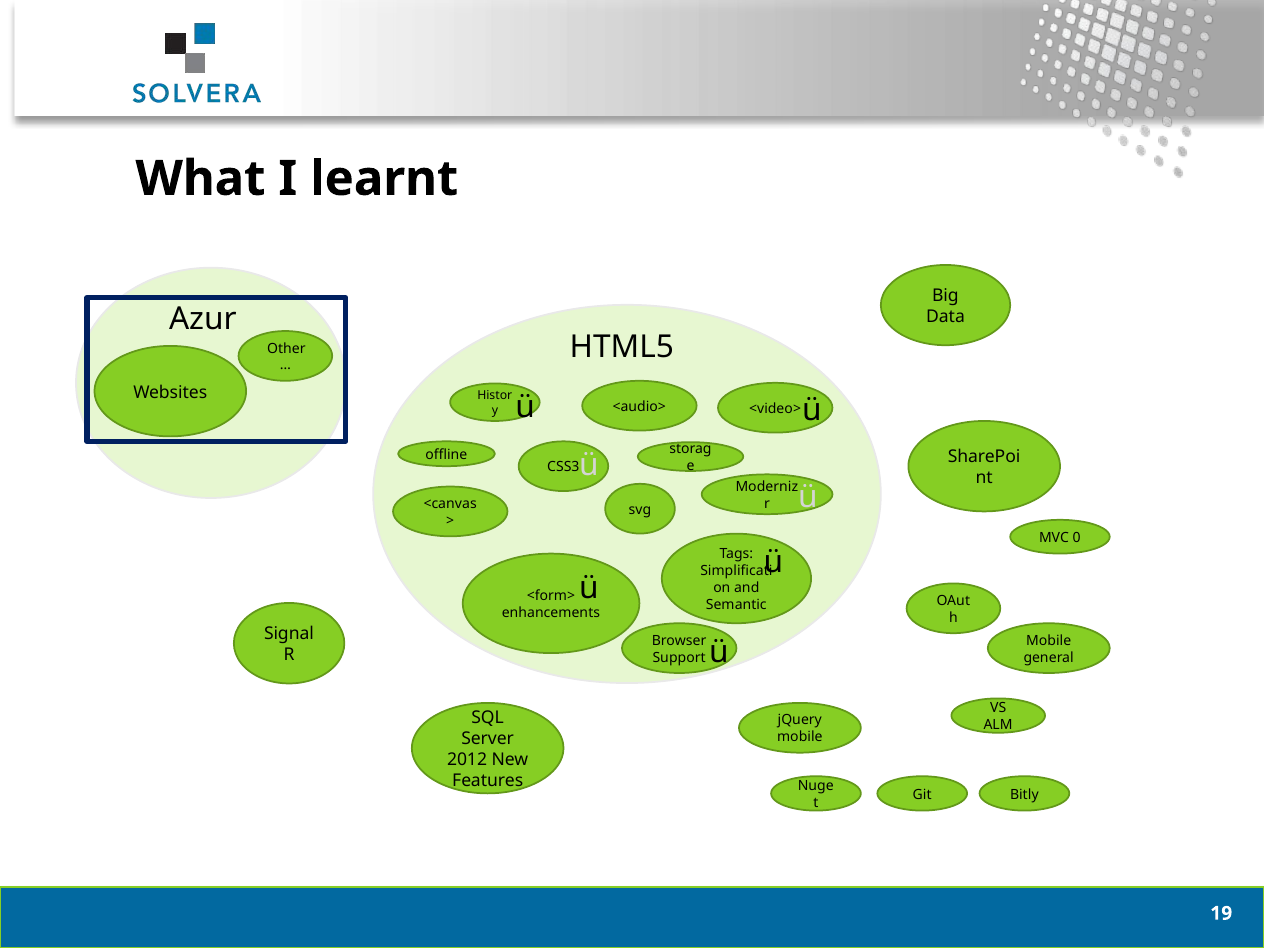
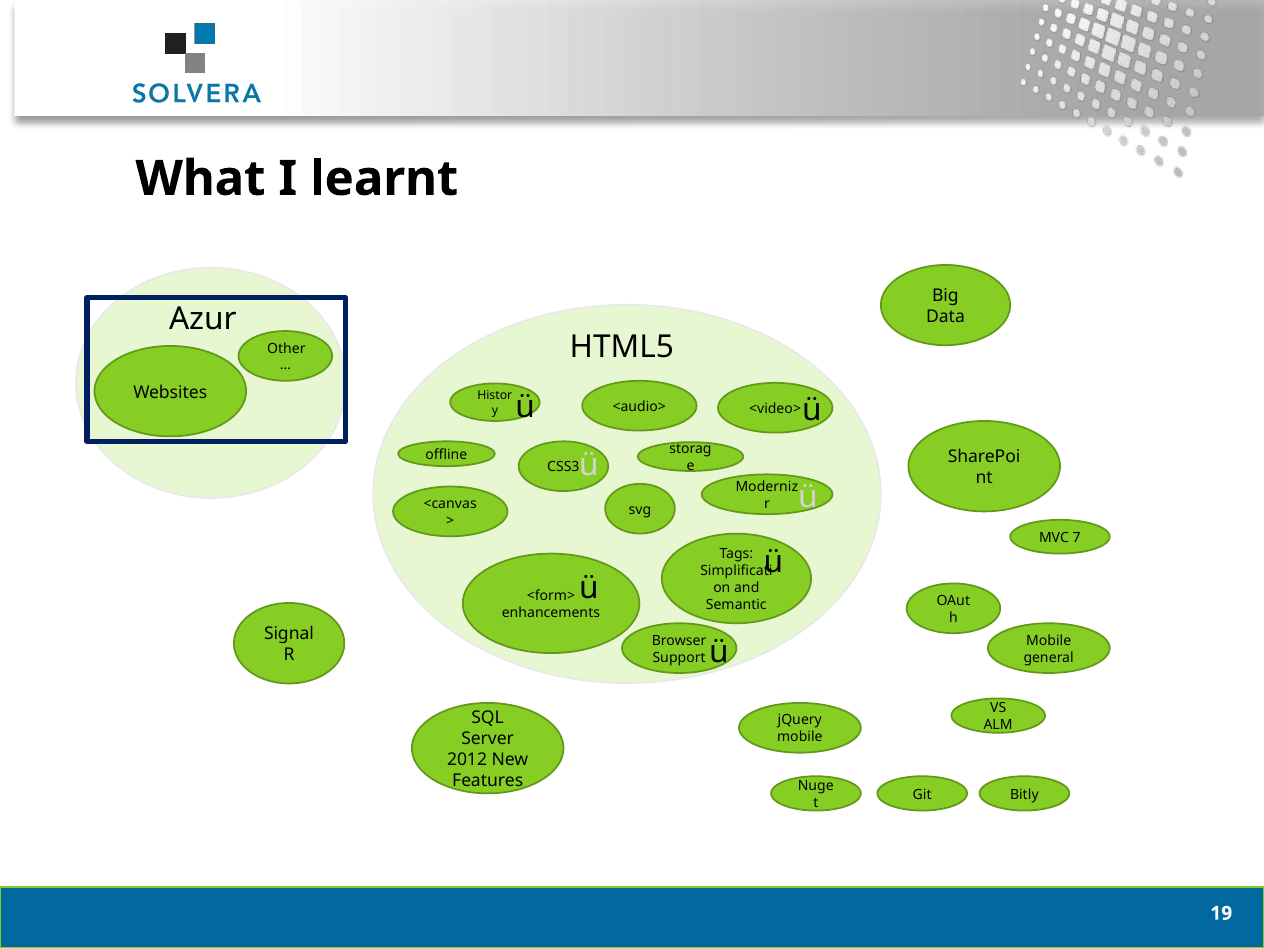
0: 0 -> 7 (1077, 538)
